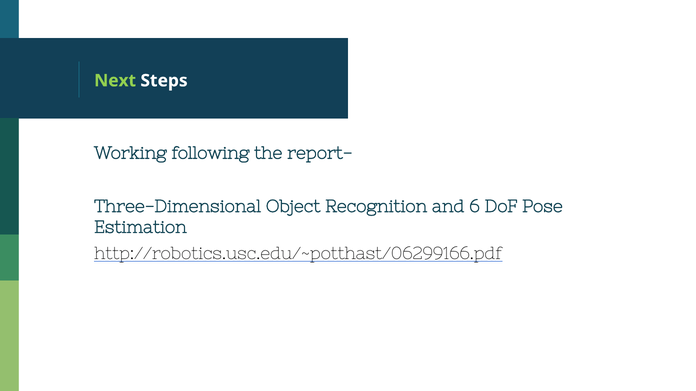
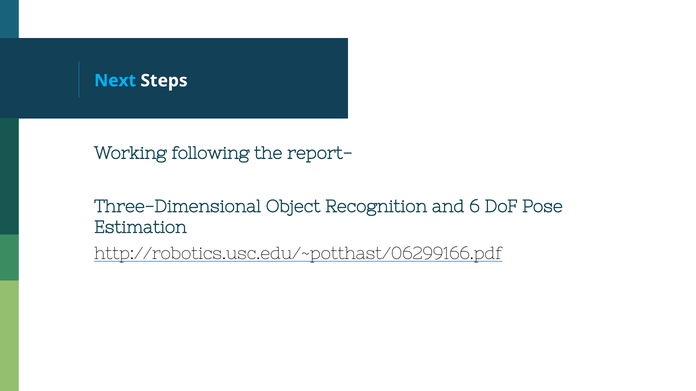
Next colour: light green -> light blue (115, 81)
